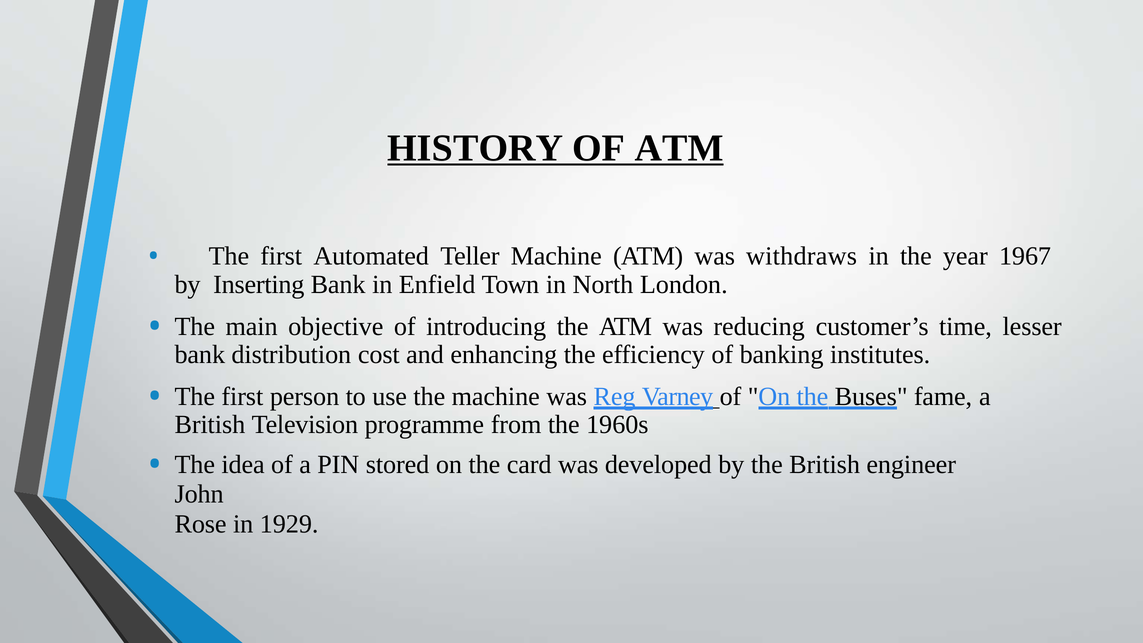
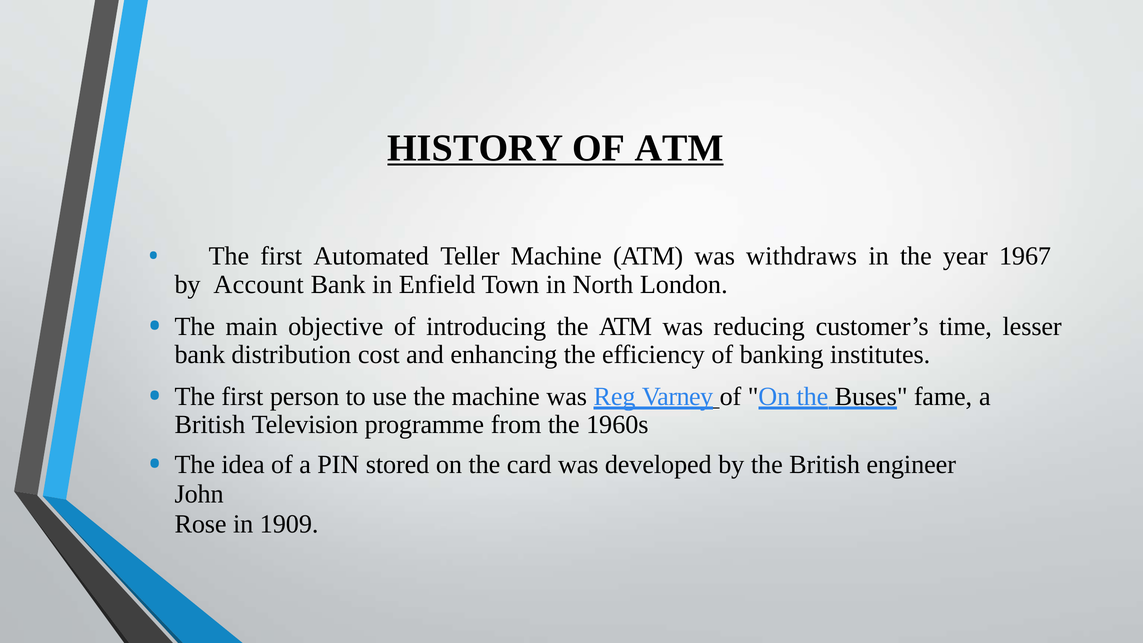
Inserting: Inserting -> Account (259, 285)
1929: 1929 -> 1909 (289, 524)
